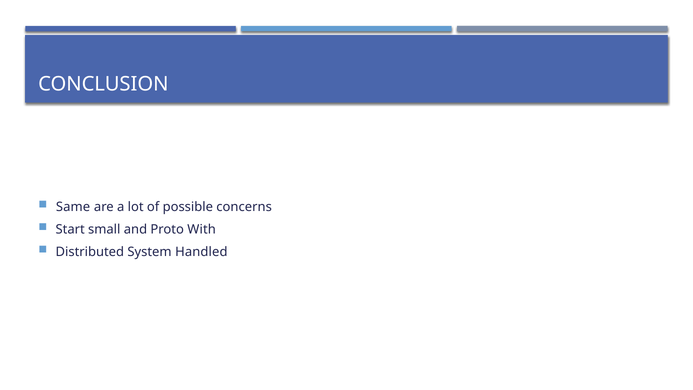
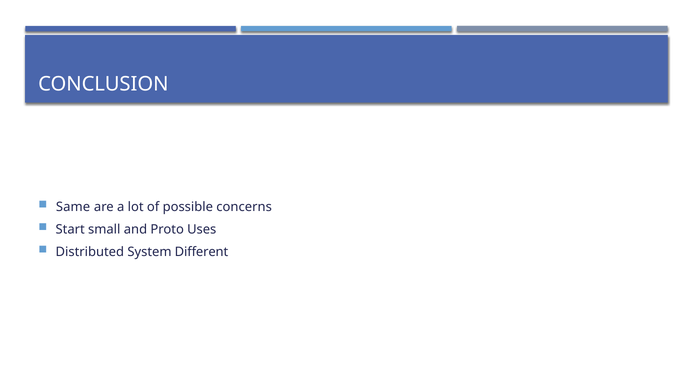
With: With -> Uses (202, 229)
Handled: Handled -> Different (201, 252)
